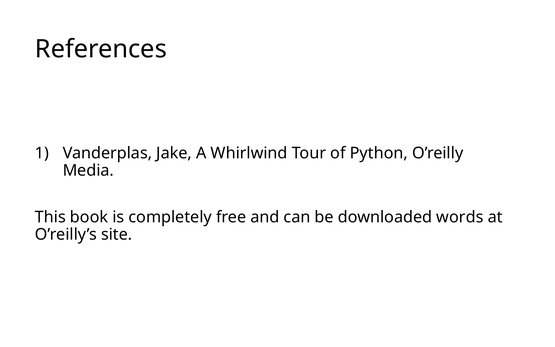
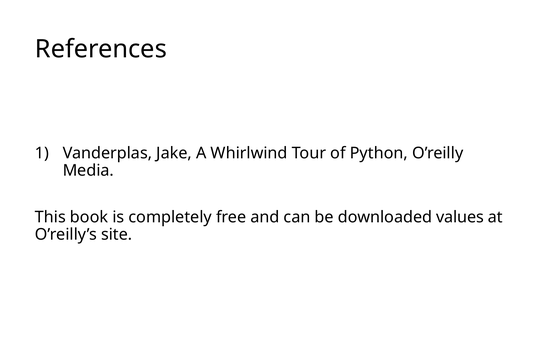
words: words -> values (460, 217)
